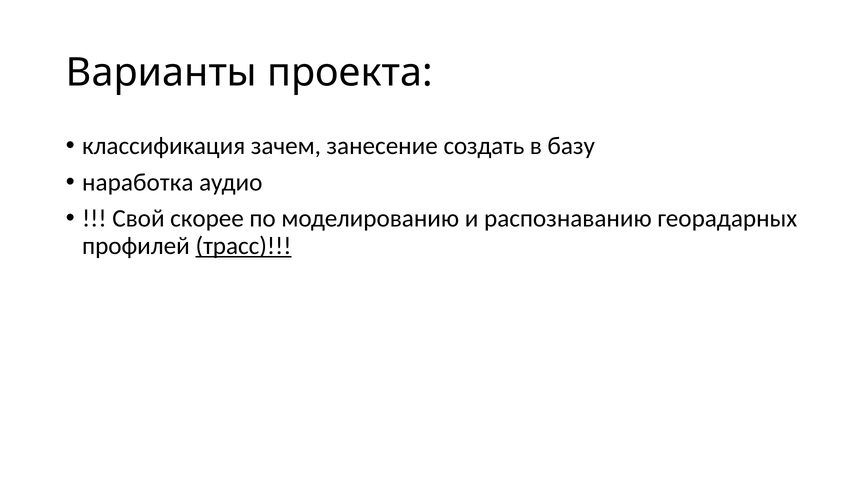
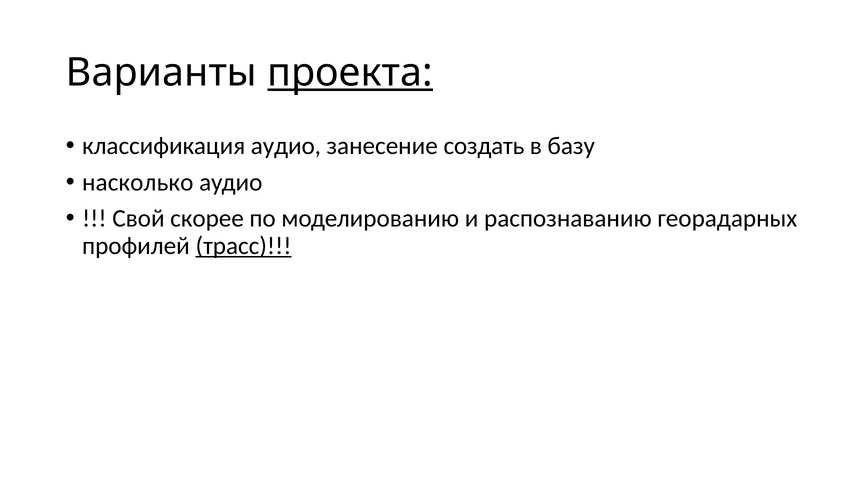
проекта underline: none -> present (350, 73)
классификация зачем: зачем -> аудио (286, 146)
наработка: наработка -> насколько (138, 182)
